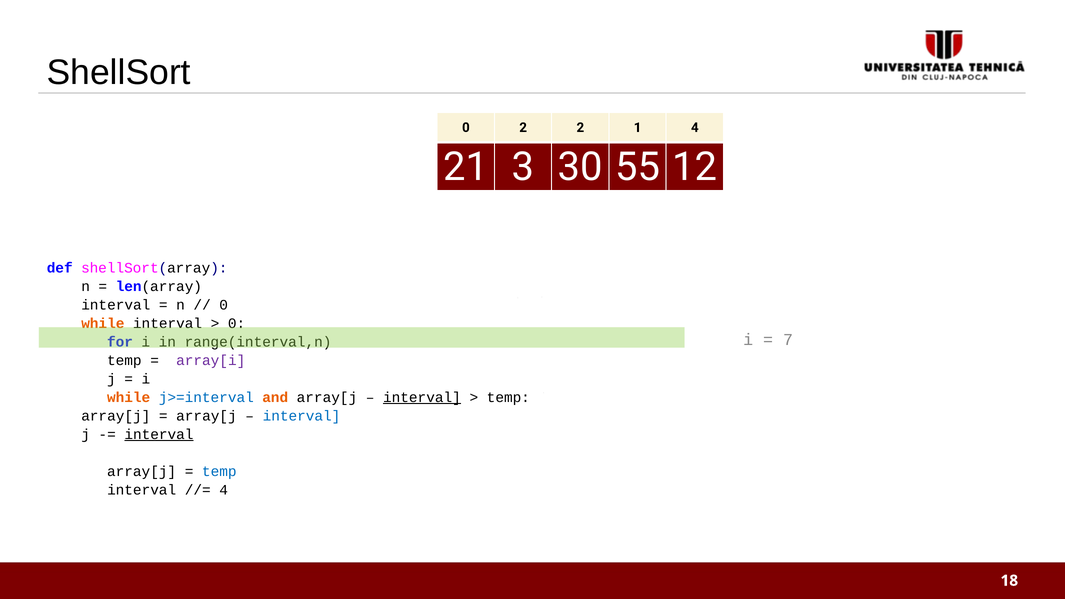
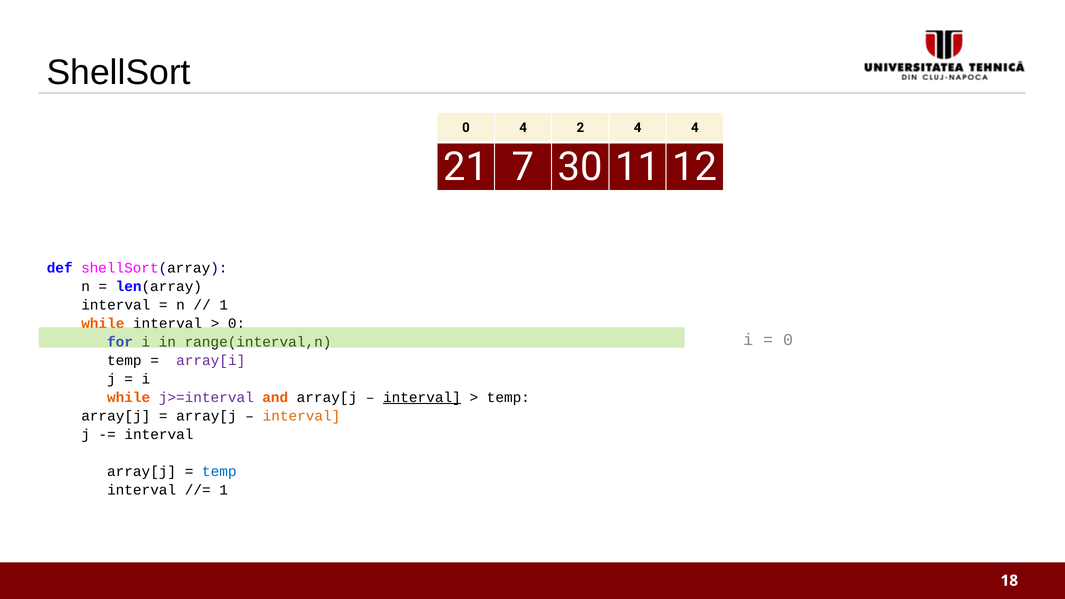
0 2: 2 -> 4 (523, 128)
2 1: 1 -> 4 (638, 128)
3: 3 -> 7 (523, 167)
55: 55 -> 11 (638, 167)
0: 0 -> 1 (224, 305)
7: 7 -> 0 (788, 340)
j>=interval colour: blue -> purple (206, 397)
interval colour: blue -> orange (302, 416)
interval underline: present -> none (159, 434)
4: 4 -> 1 (224, 490)
